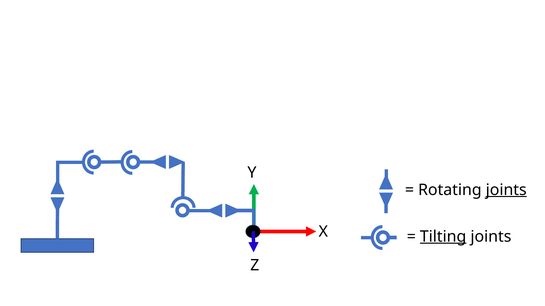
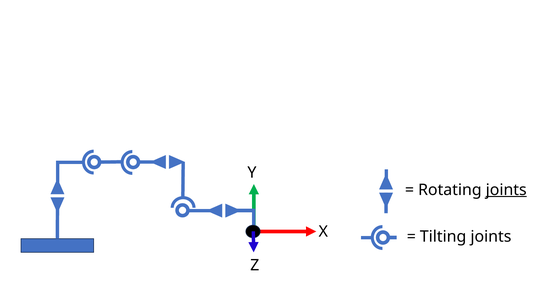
Tilting underline: present -> none (443, 237)
